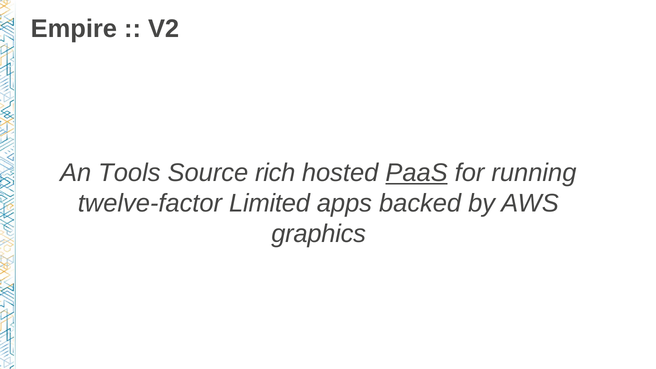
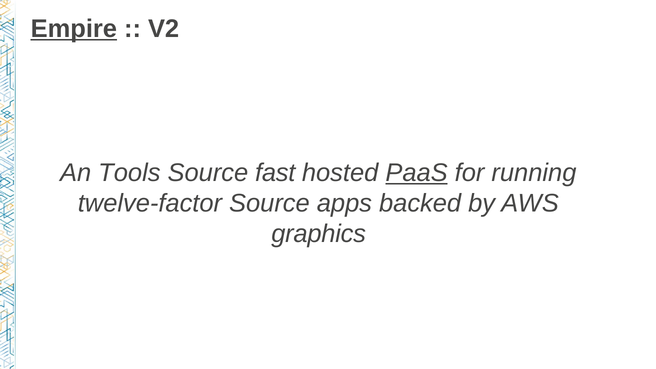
Empire underline: none -> present (74, 29)
rich: rich -> fast (275, 173)
twelve-factor Limited: Limited -> Source (269, 203)
